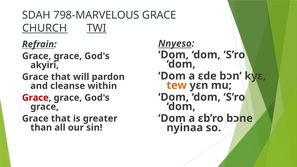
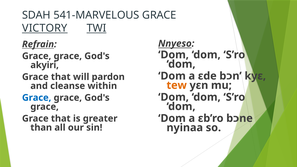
798-MARVELOUS: 798-MARVELOUS -> 541-MARVELOUS (96, 15)
CHURCH: CHURCH -> VICTORY (45, 28)
Grace colour: red -> blue (37, 98)
